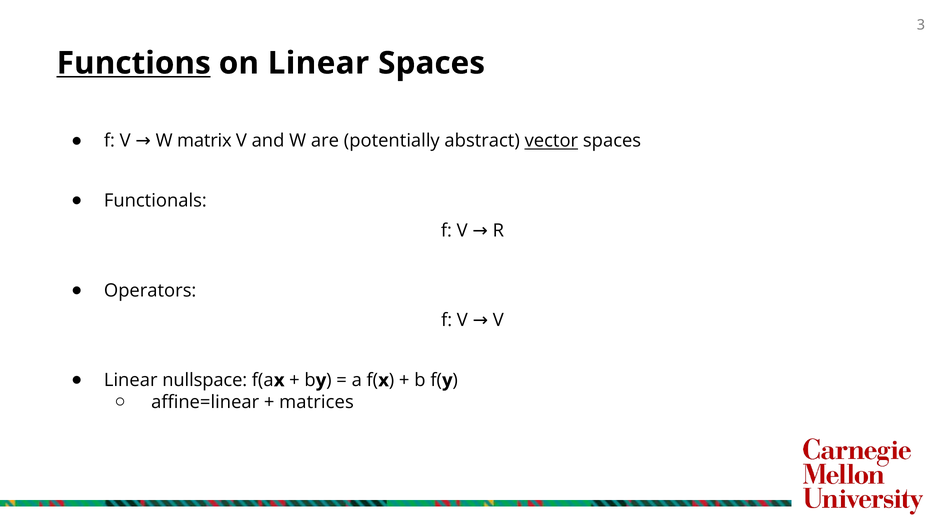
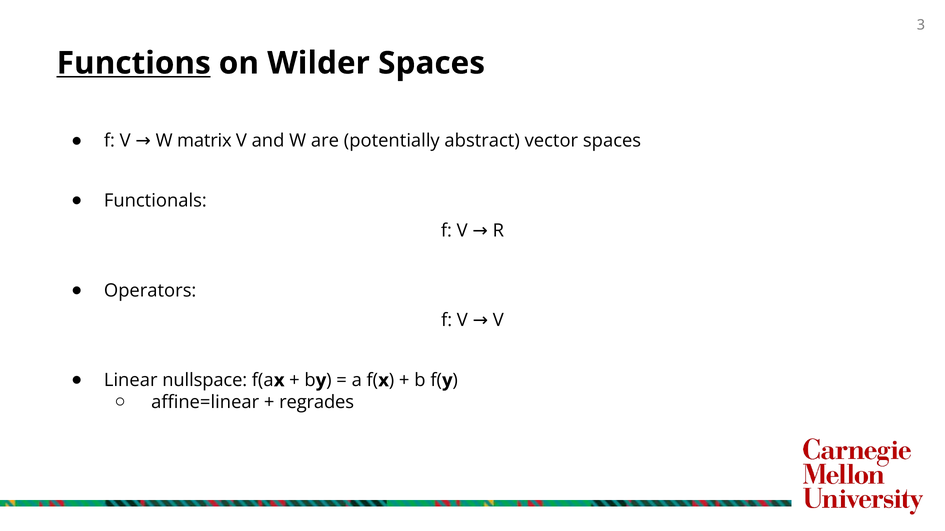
on Linear: Linear -> Wilder (319, 63)
vector underline: present -> none (551, 141)
matrices: matrices -> regrades (317, 403)
